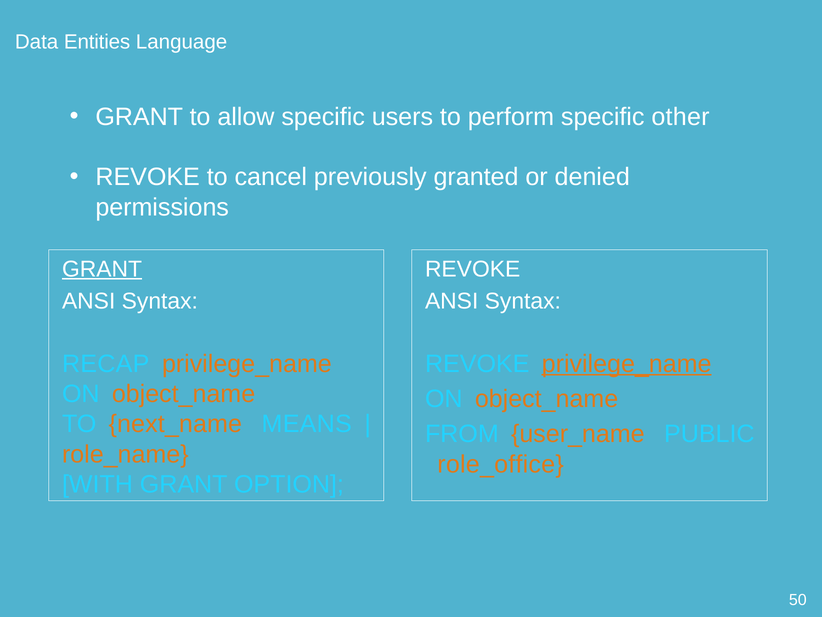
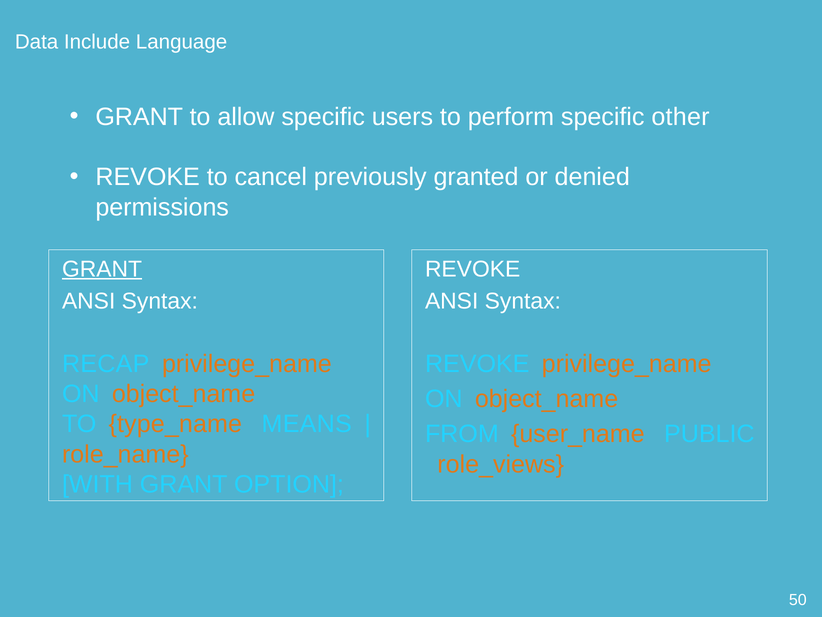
Entities: Entities -> Include (97, 42)
privilege_name underline: present -> none (627, 364)
next_name: next_name -> type_name (175, 424)
role_office: role_office -> role_views (501, 464)
